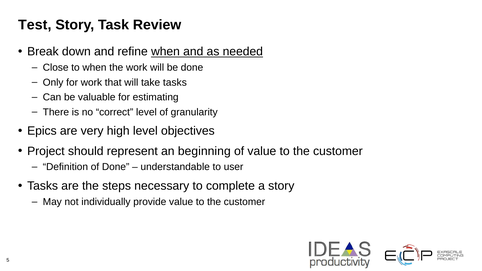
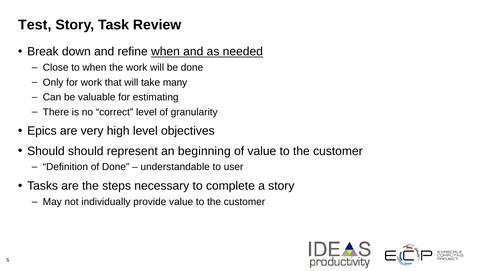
take tasks: tasks -> many (175, 82)
Project: Project -> Should (46, 151)
